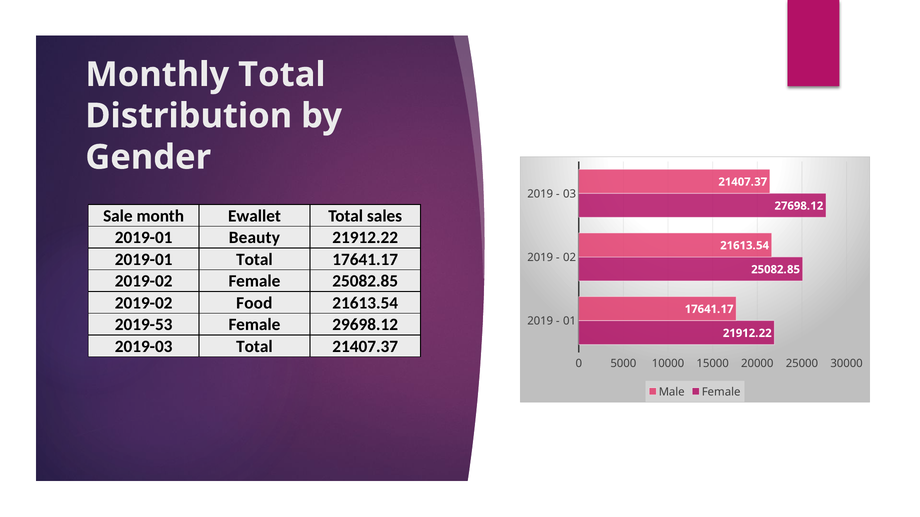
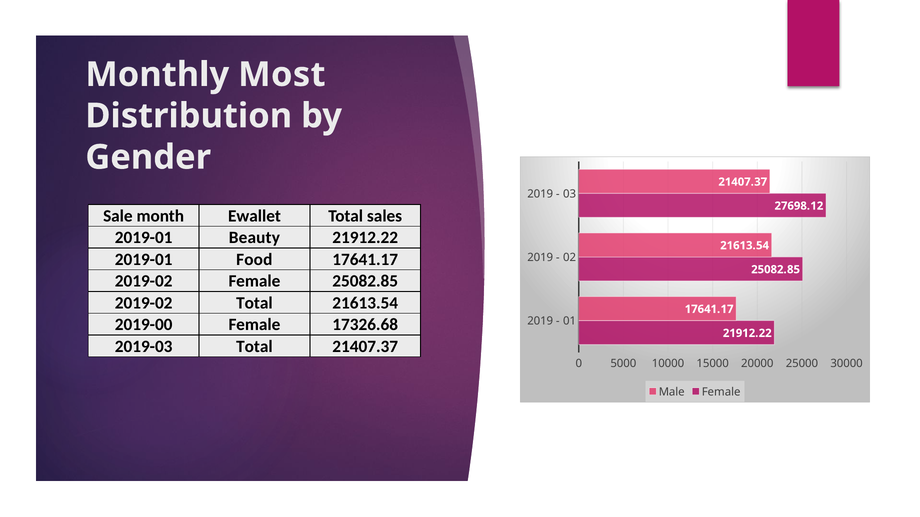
Monthly Total: Total -> Most (282, 75)
2019-01 Total: Total -> Food (254, 260)
2019-02 Food: Food -> Total (254, 303)
2019-53: 2019-53 -> 2019-00 (144, 325)
29698.12: 29698.12 -> 17326.68 (365, 325)
